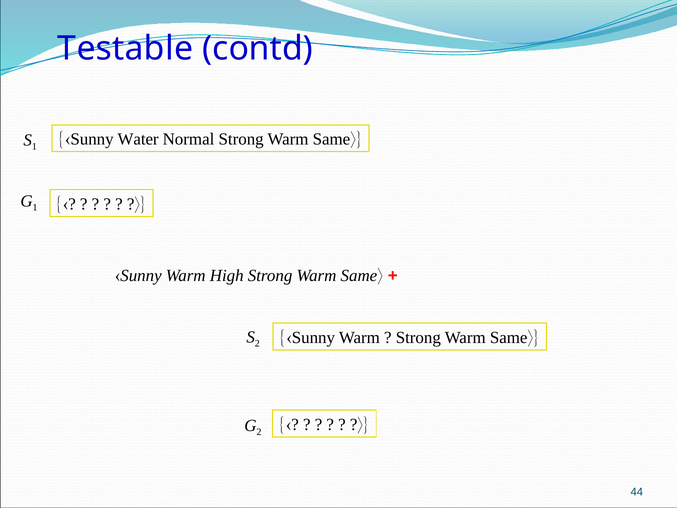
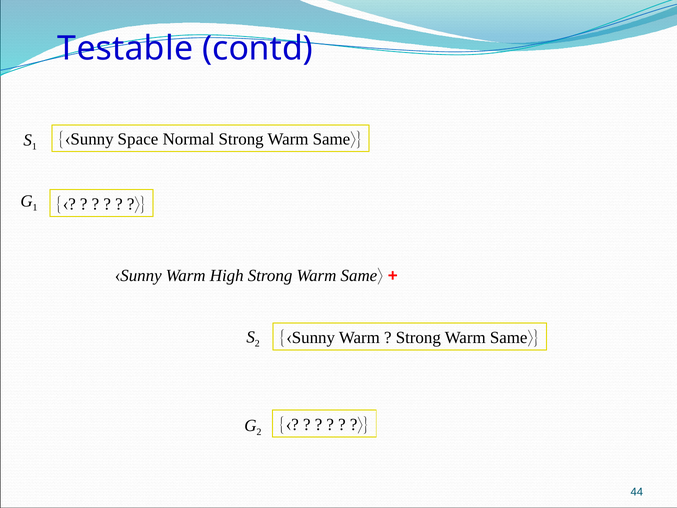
Water: Water -> Space (138, 139)
